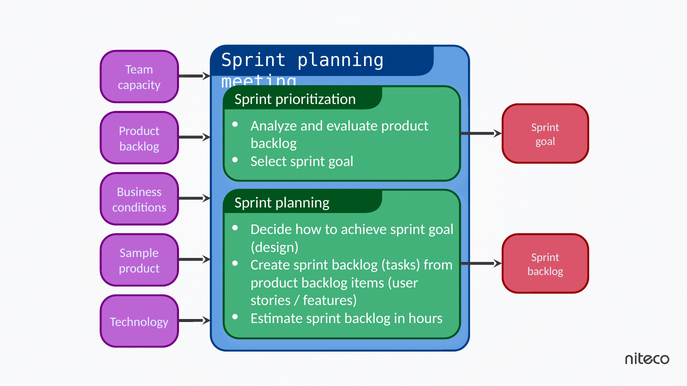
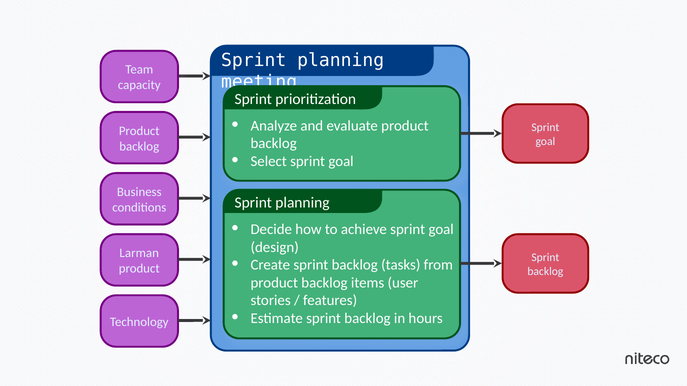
Sample: Sample -> Larman (139, 253)
